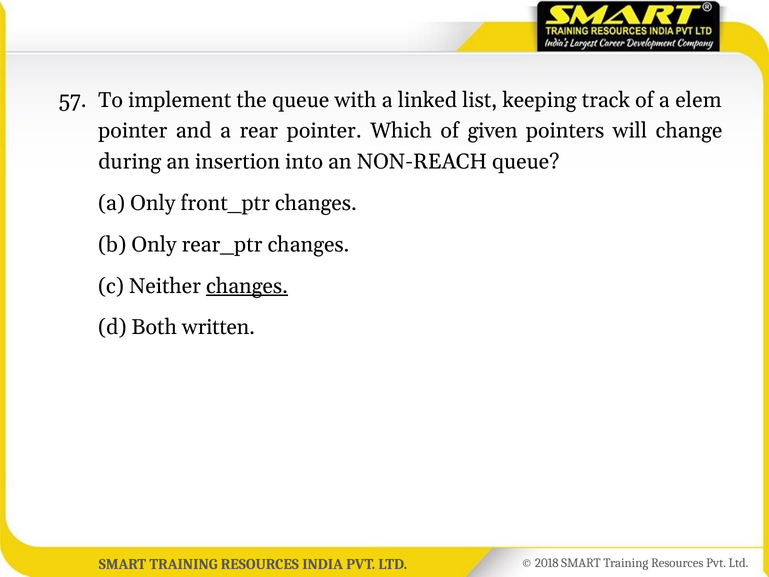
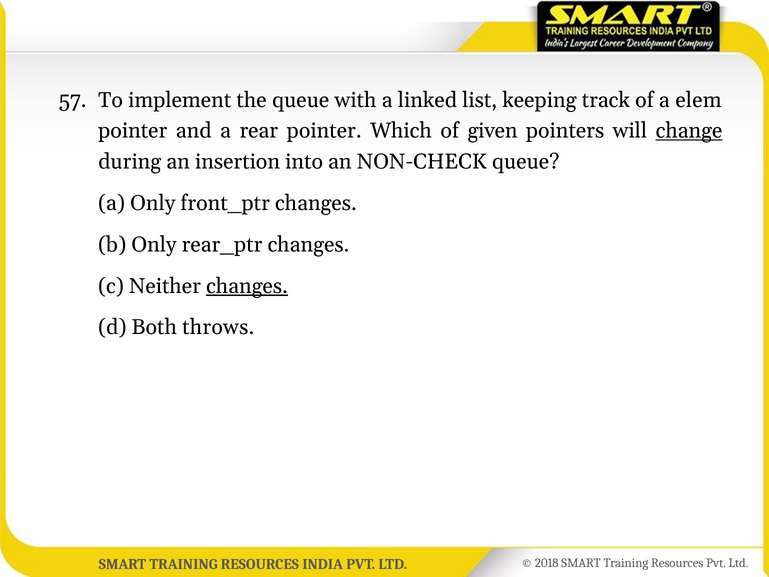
change underline: none -> present (689, 131)
NON-REACH: NON-REACH -> NON-CHECK (422, 162)
written: written -> throws (218, 327)
